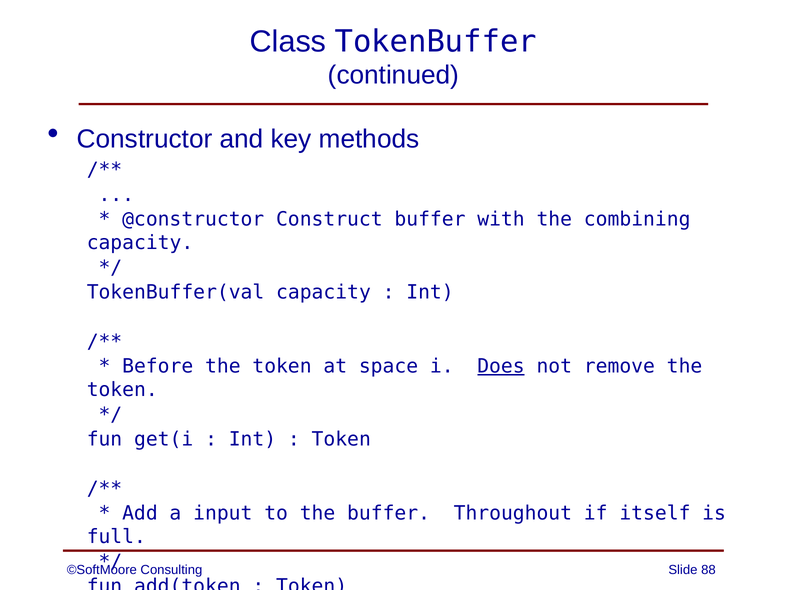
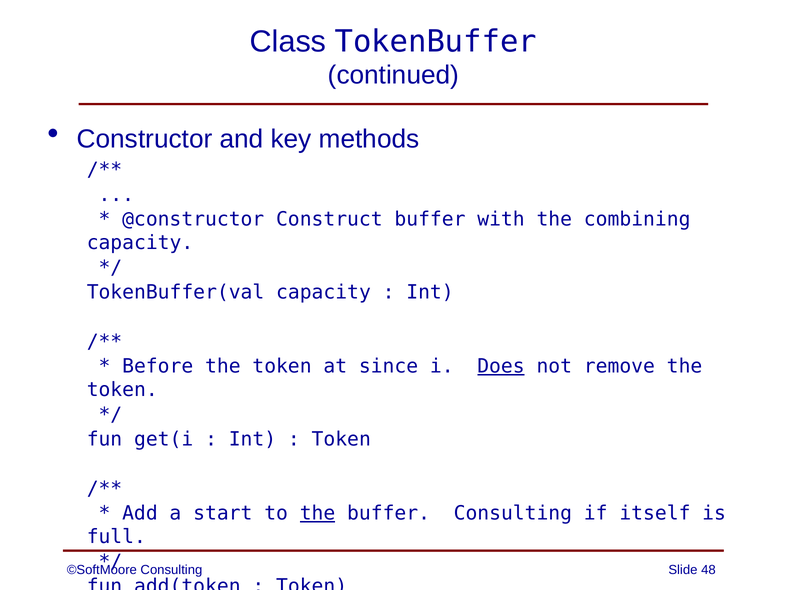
space: space -> since (389, 366)
input: input -> start (223, 513)
the underline: none -> present (318, 513)
buffer Throughout: Throughout -> Consulting (513, 513)
88: 88 -> 48 (708, 570)
